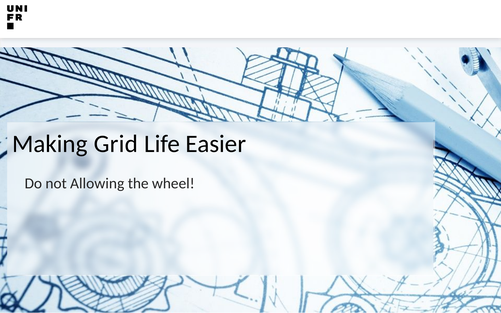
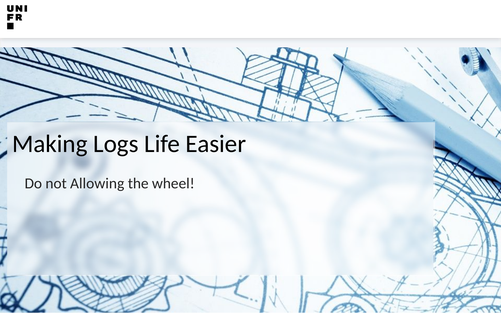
Grid: Grid -> Logs (116, 144)
